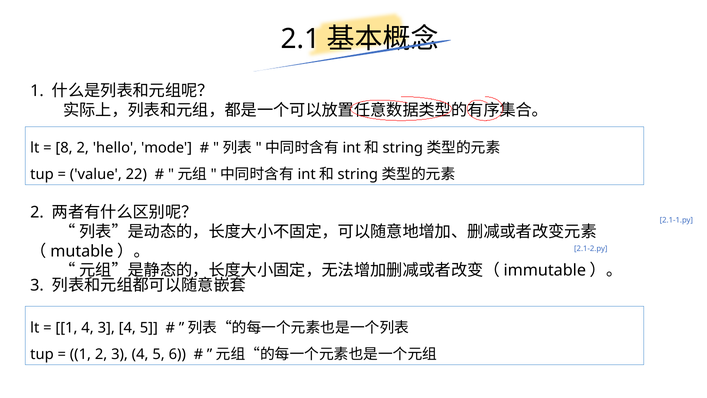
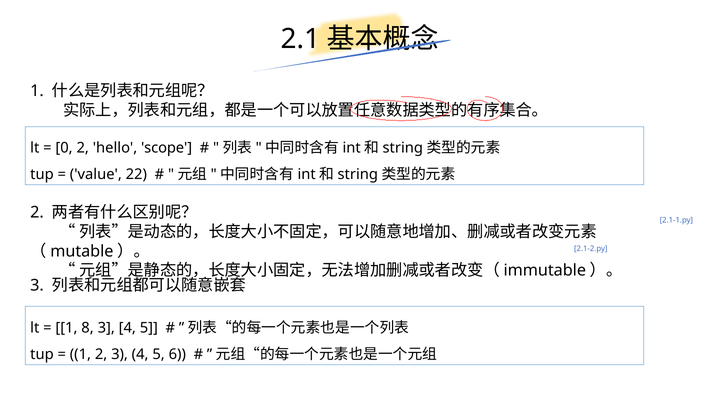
8: 8 -> 0 (64, 148)
mode: mode -> scope (167, 148)
1 4: 4 -> 8 (88, 327)
